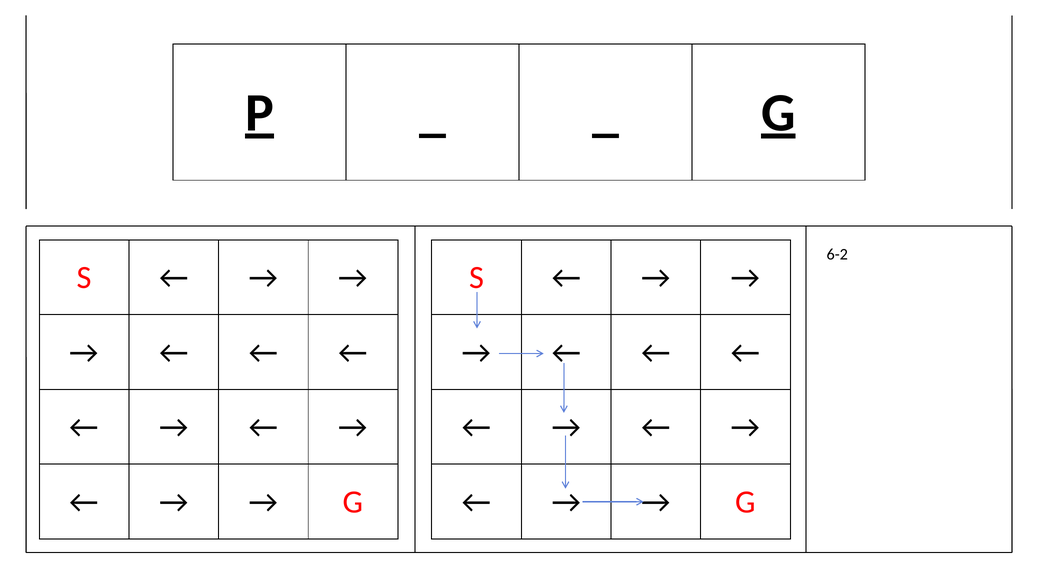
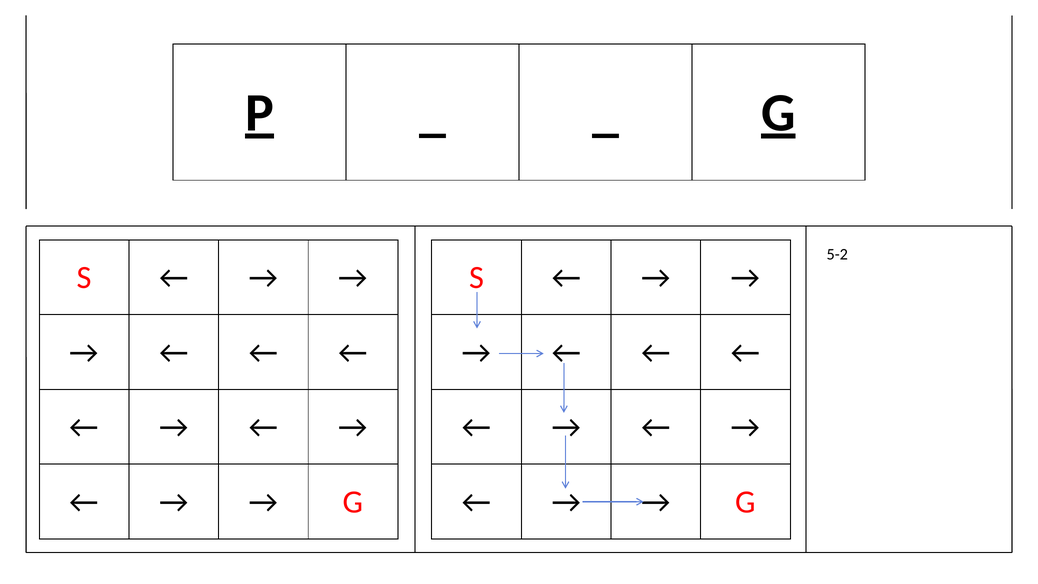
6-2: 6-2 -> 5-2 (837, 254)
